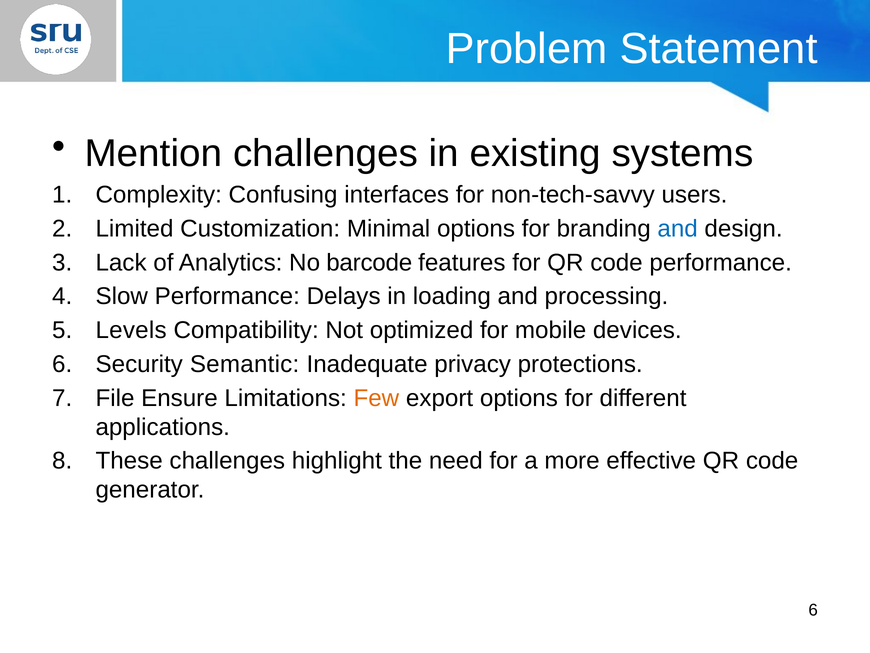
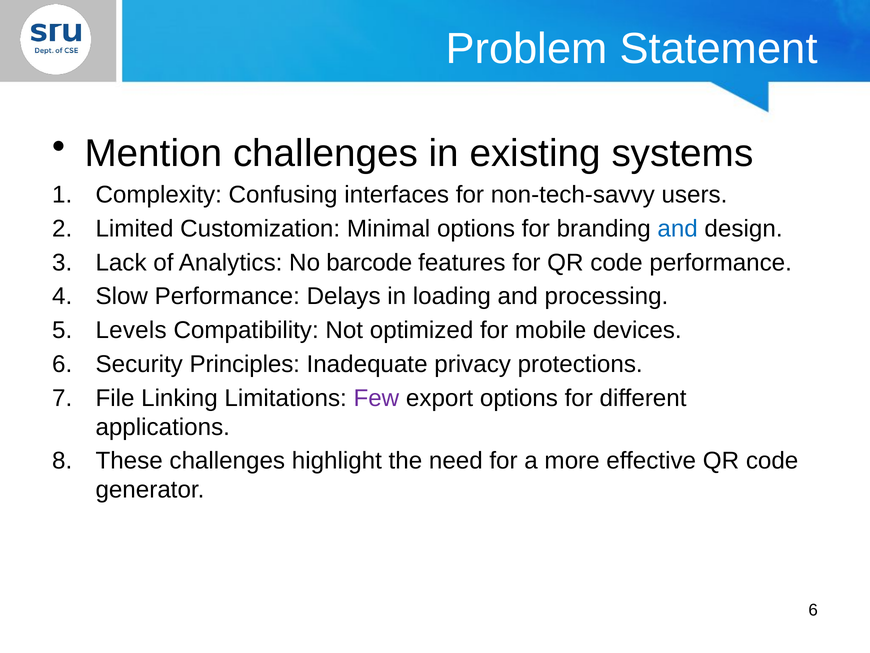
Semantic: Semantic -> Principles (245, 364)
Ensure: Ensure -> Linking (179, 398)
Few colour: orange -> purple (376, 398)
